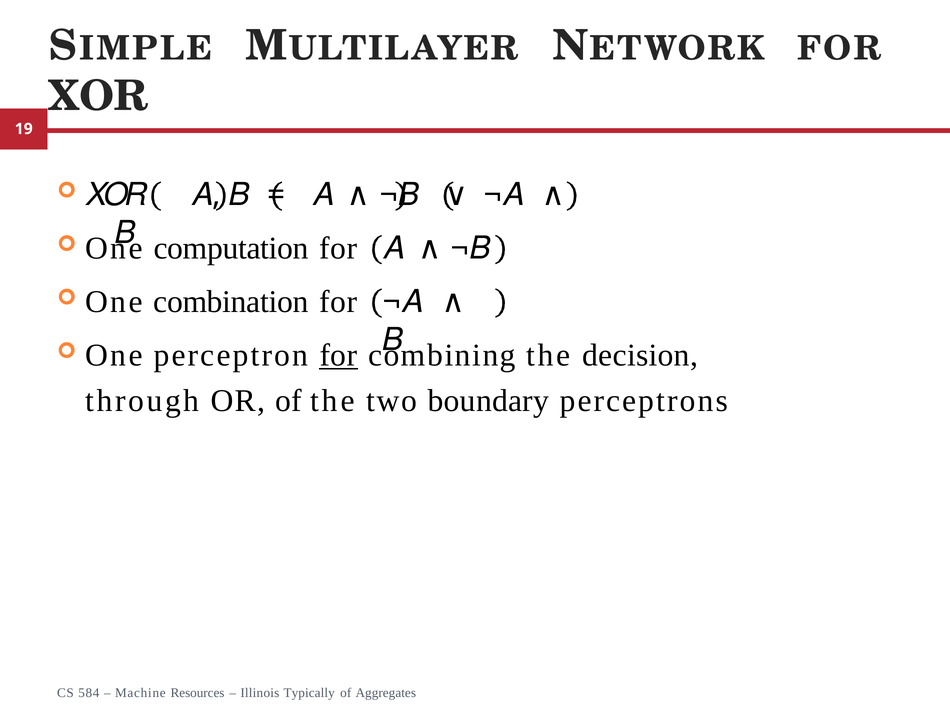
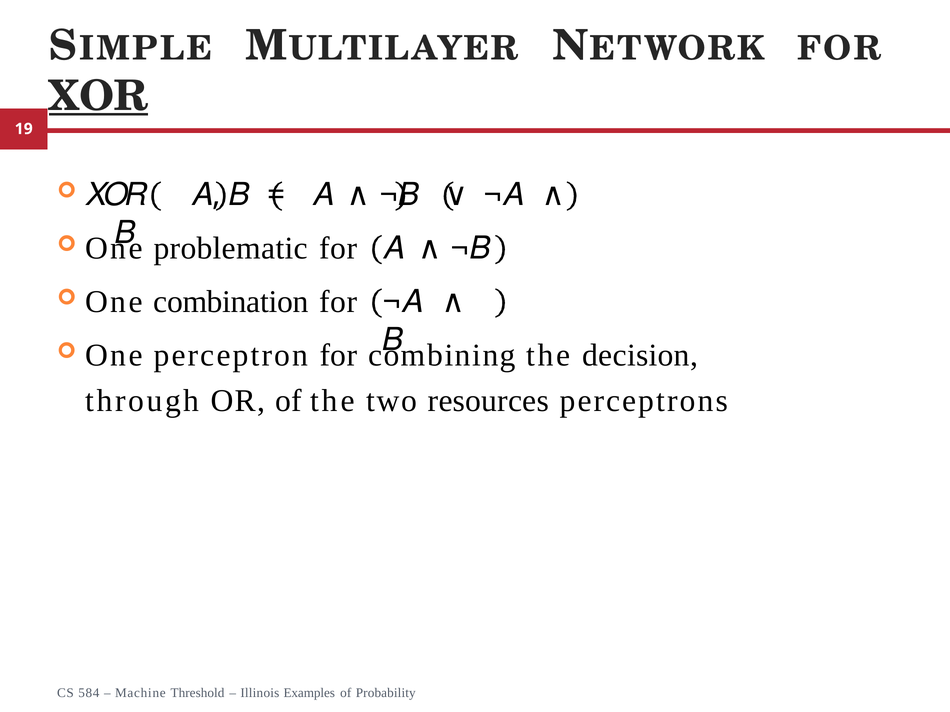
XOR underline: none -> present (99, 96)
computation: computation -> problematic (231, 248)
for underline: present -> none (338, 355)
boundary: boundary -> resources (488, 401)
Resources: Resources -> Threshold (197, 693)
Typically: Typically -> Examples (309, 693)
Aggregates: Aggregates -> Probability (386, 693)
